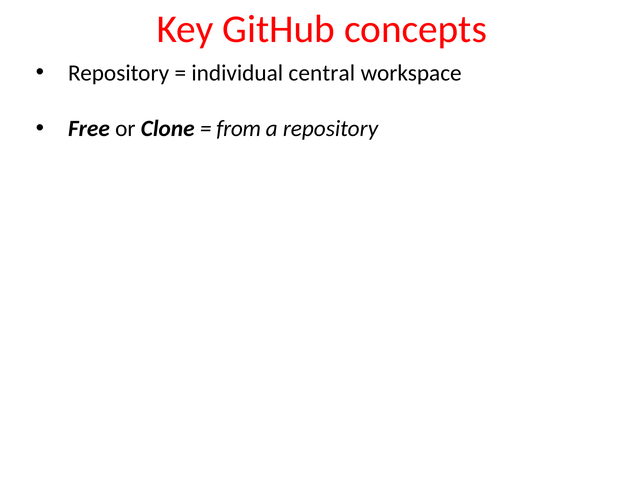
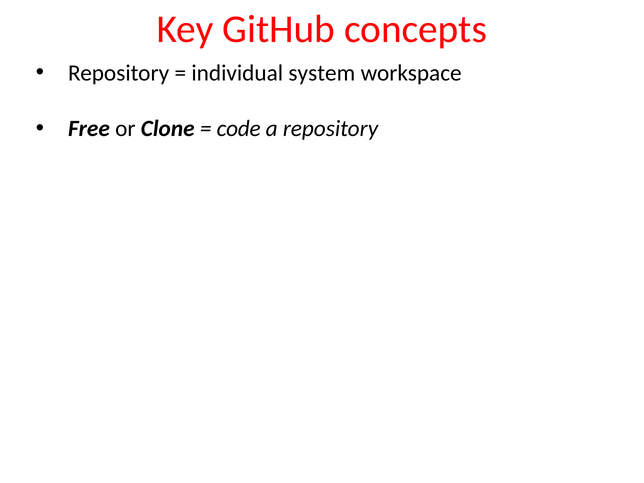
central: central -> system (322, 73)
from: from -> code (239, 129)
